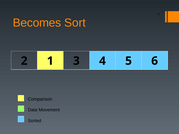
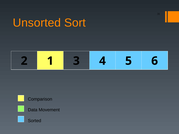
Becomes: Becomes -> Unsorted (37, 23)
